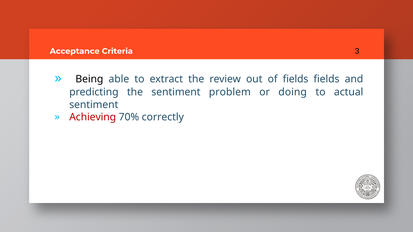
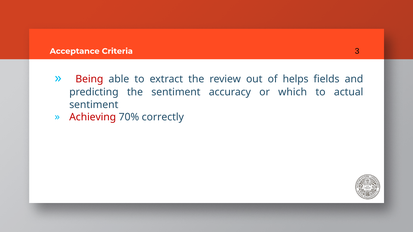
Being colour: black -> red (89, 79)
of fields: fields -> helps (296, 79)
problem: problem -> accuracy (230, 92)
doing: doing -> which (293, 92)
